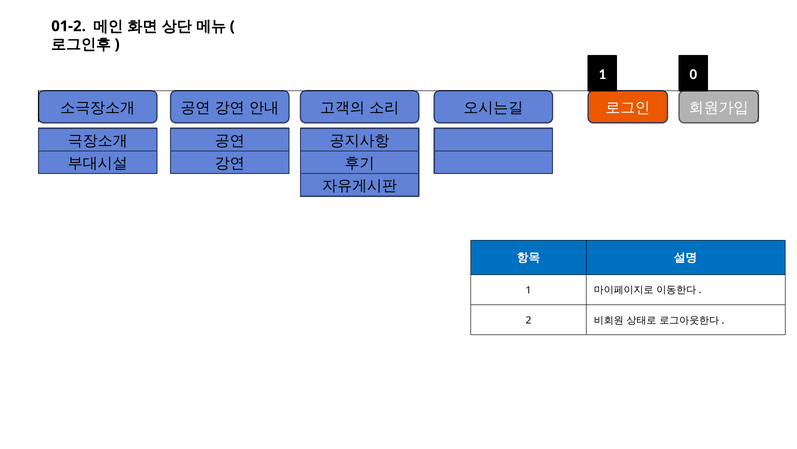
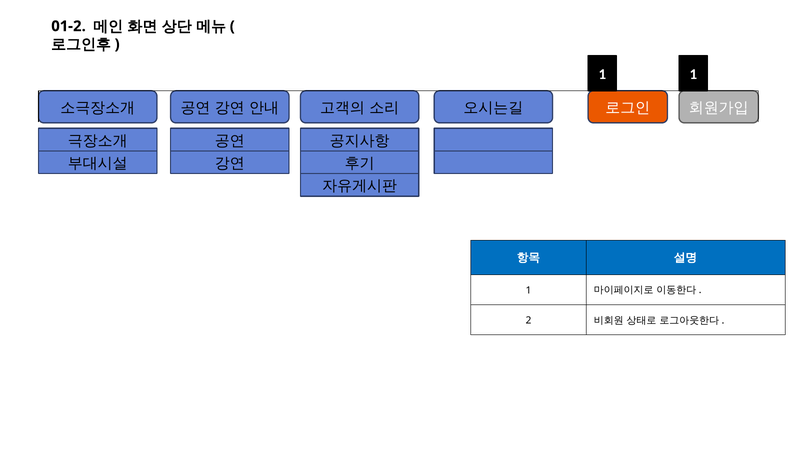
1 0: 0 -> 1 (693, 74)
